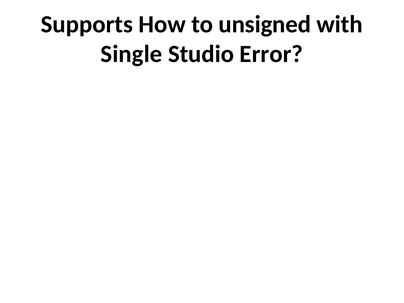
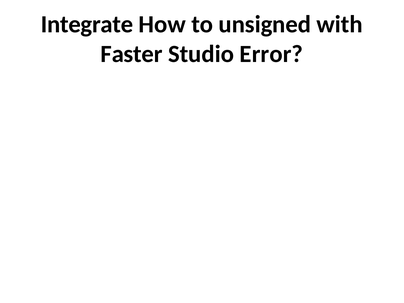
Supports: Supports -> Integrate (87, 24)
Single: Single -> Faster (132, 54)
